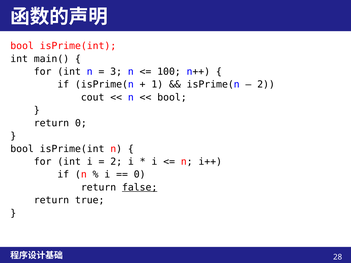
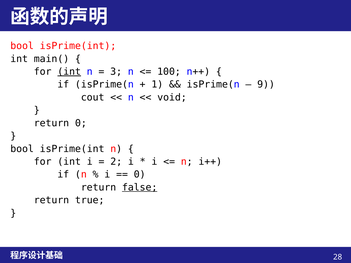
int underline: none -> present (69, 72)
2: 2 -> 9 (266, 85)
bool: bool -> void (172, 97)
